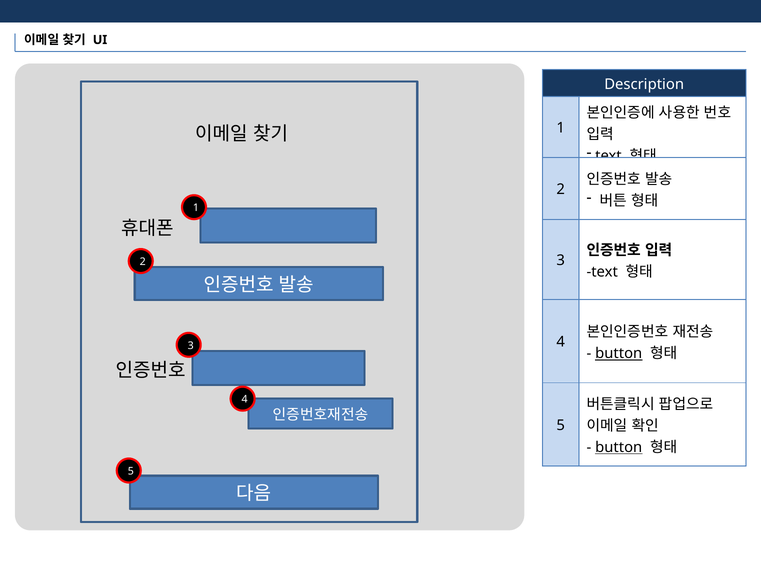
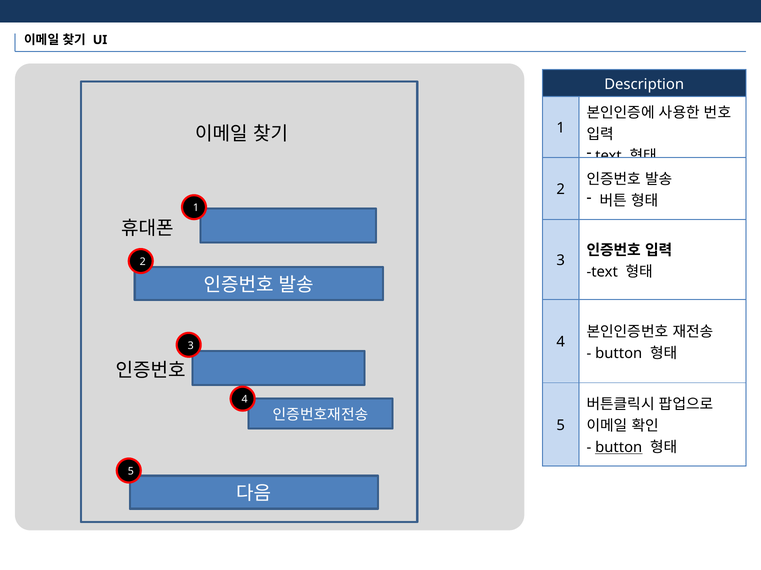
button underline: present -> none (619, 354)
